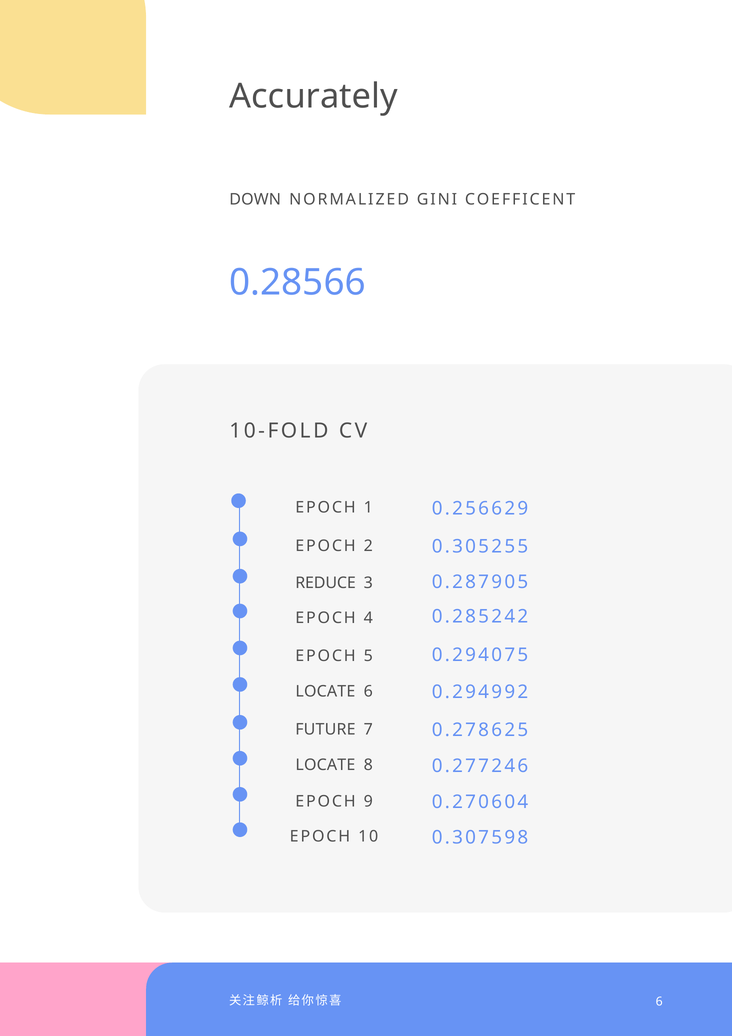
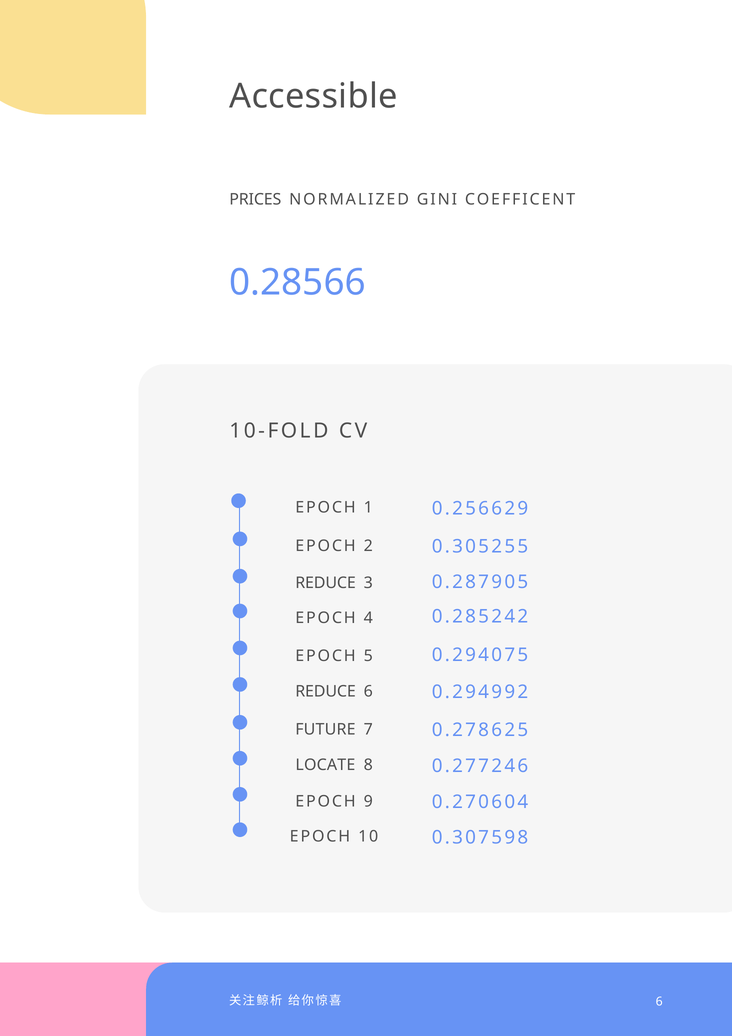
Accurately: Accurately -> Accessible (313, 97)
DOWN: DOWN -> PRICES (255, 199)
LOCATE: LOCATE -> REDUCE (326, 691)
